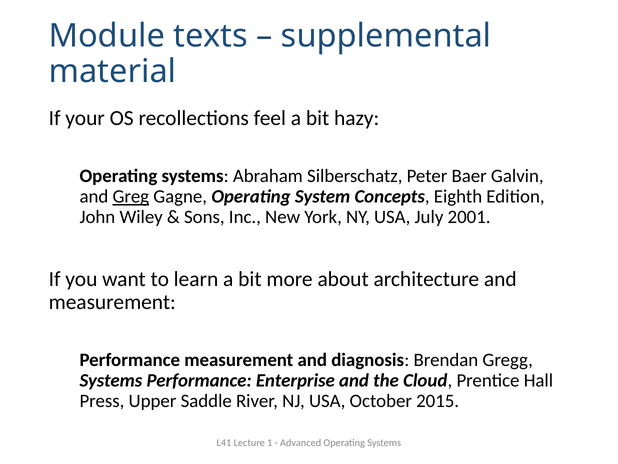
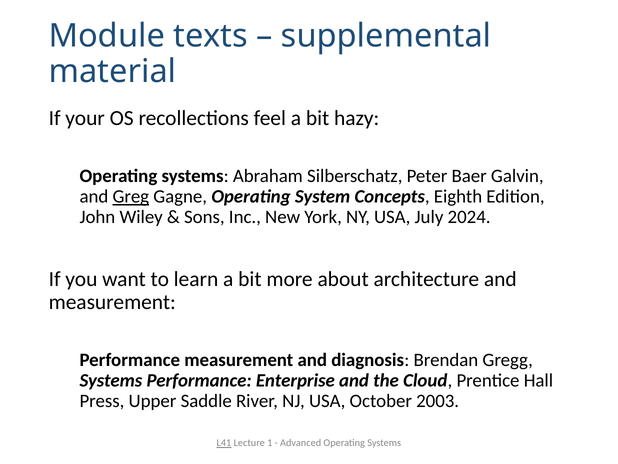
2001: 2001 -> 2024 (469, 217)
2015: 2015 -> 2003 (438, 401)
L41 underline: none -> present (224, 443)
